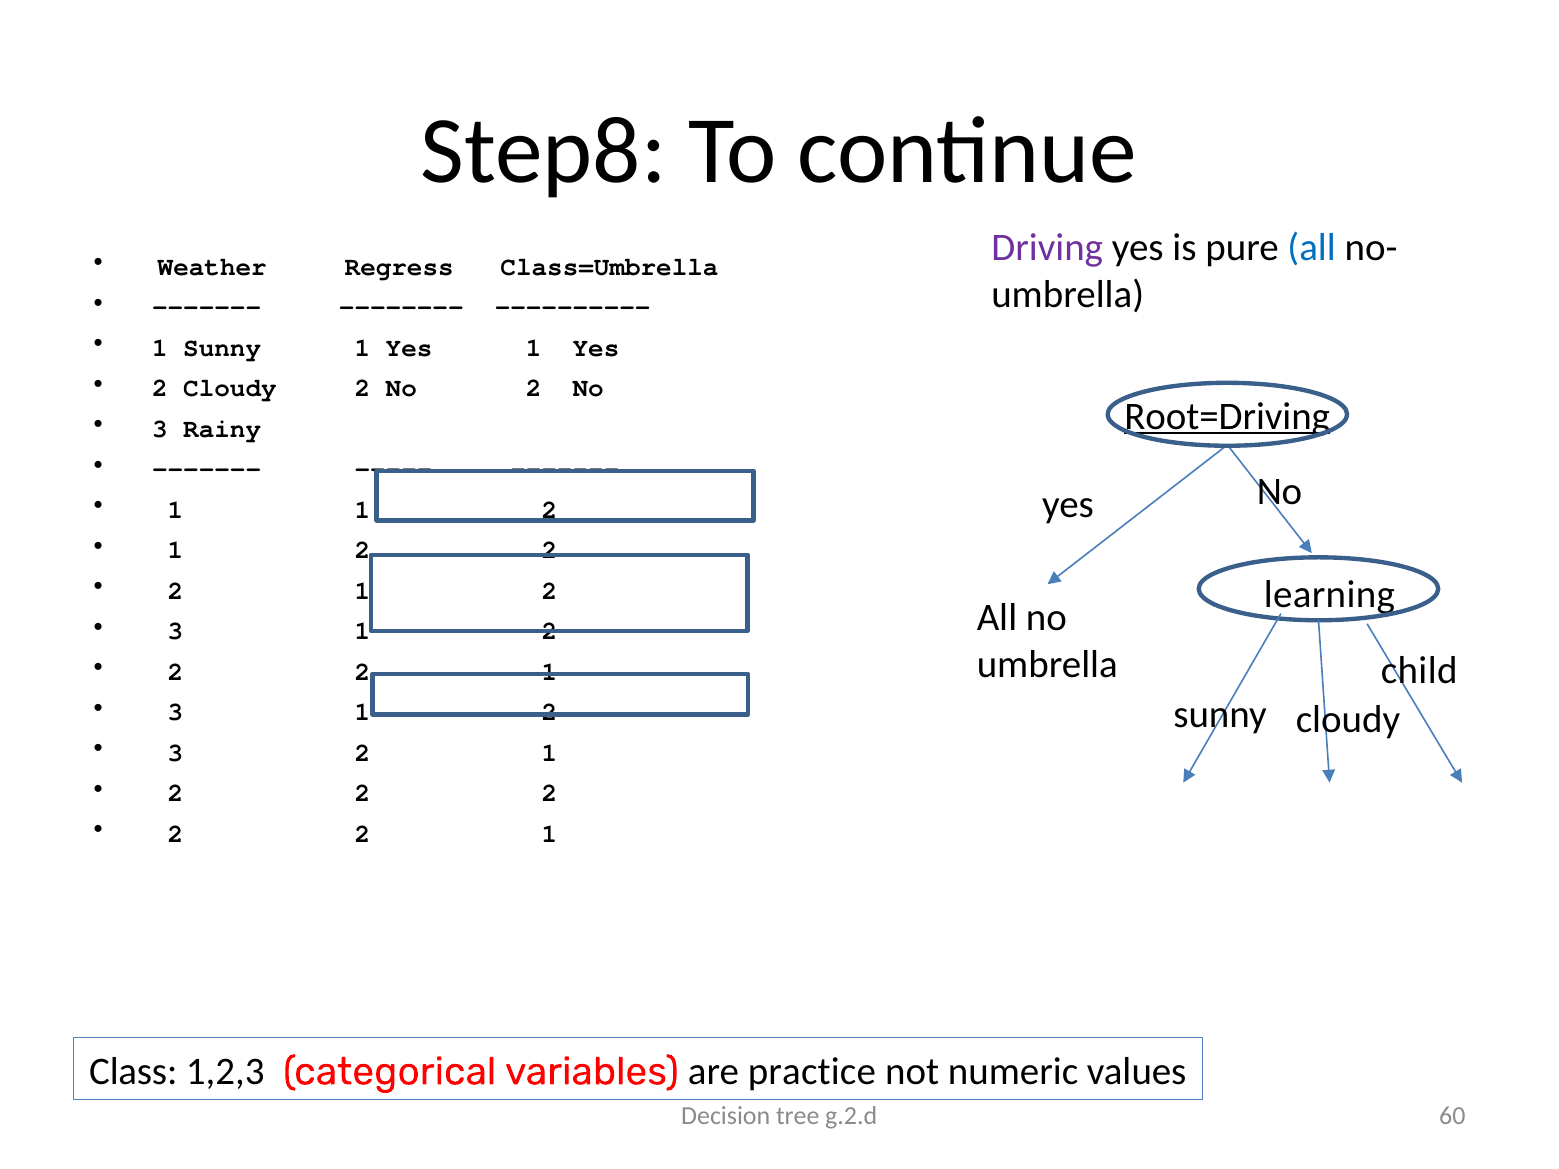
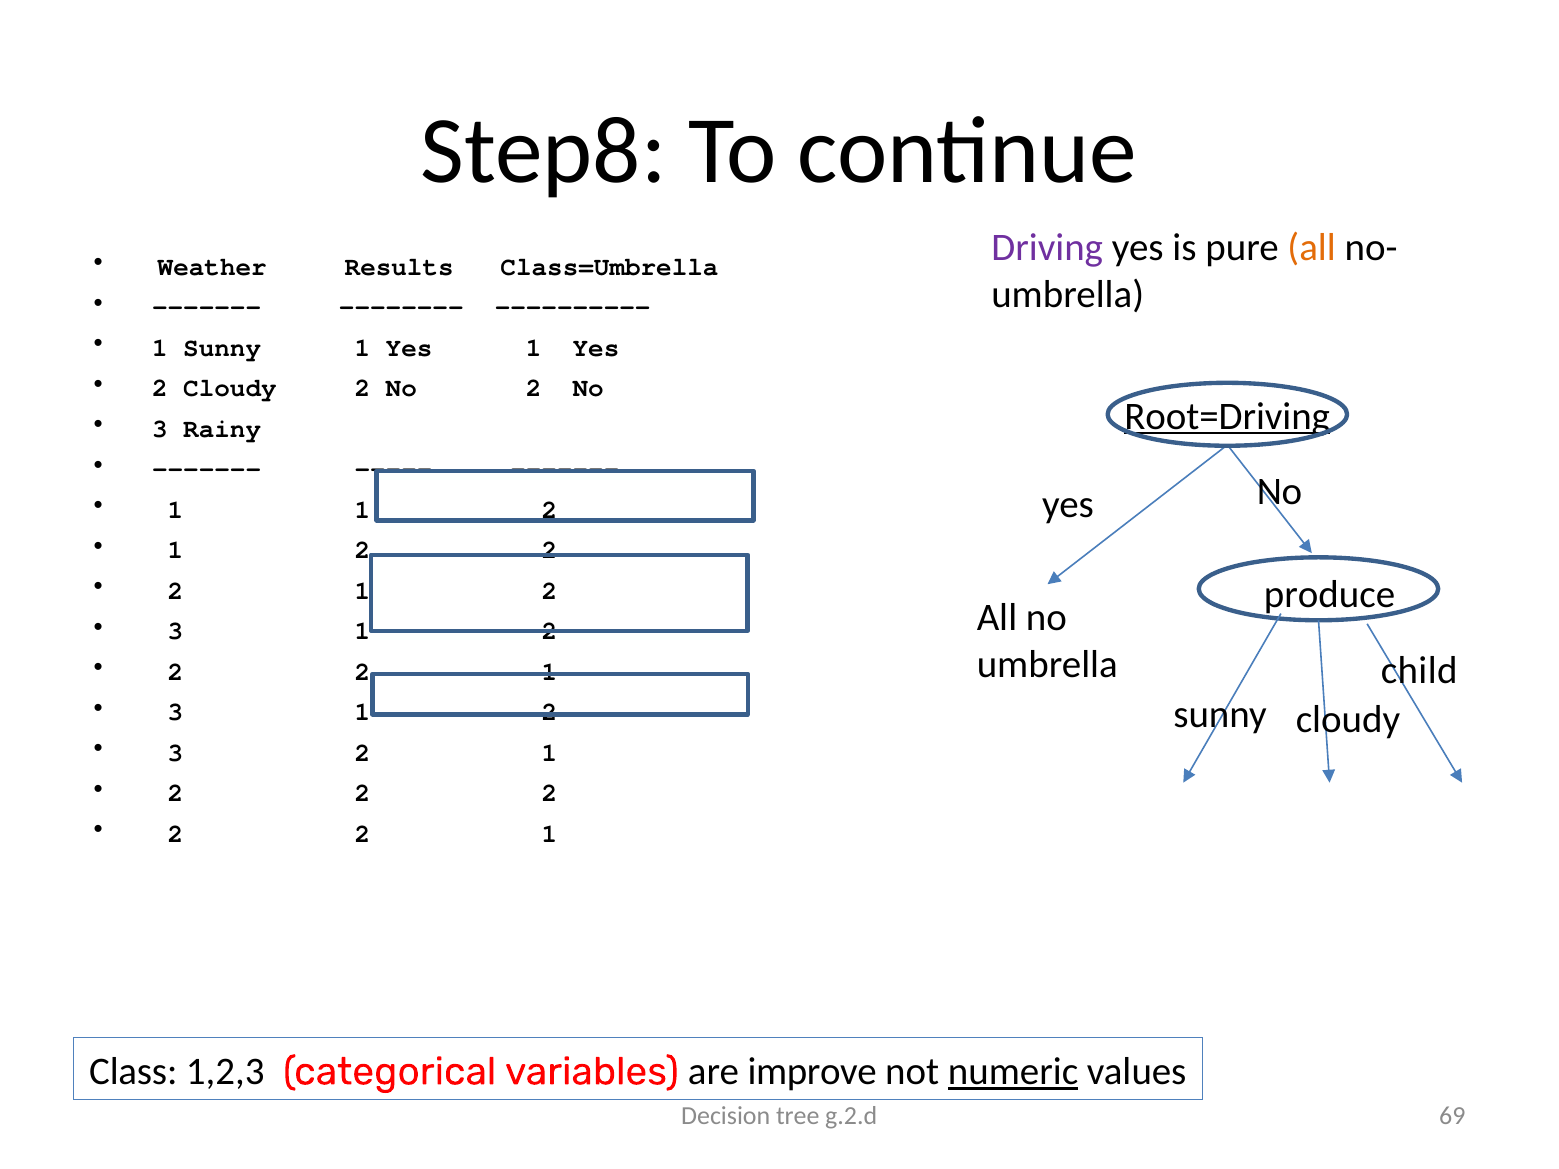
all colour: blue -> orange (1312, 248)
Regress: Regress -> Results (399, 267)
learning: learning -> produce (1330, 595)
practice: practice -> improve (812, 1072)
numeric underline: none -> present (1013, 1072)
60: 60 -> 69 (1452, 1116)
